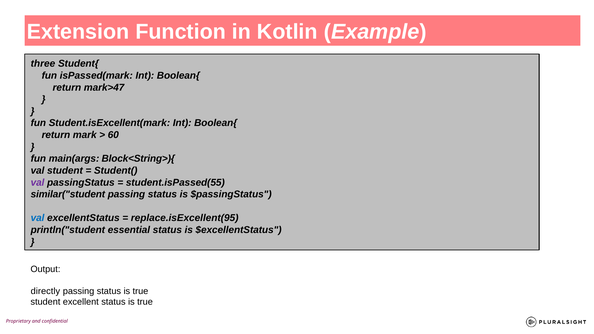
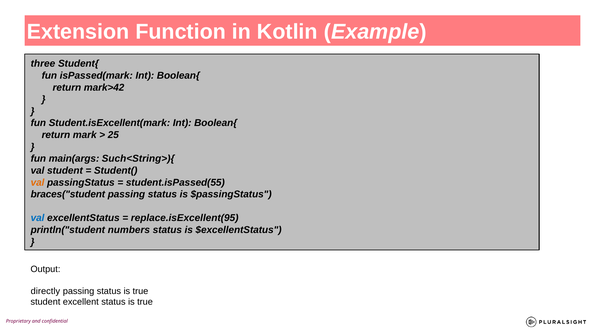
mark>47: mark>47 -> mark>42 (104, 87)
60: 60 -> 25 (113, 135)
Block<String>){: Block<String>){ -> Such<String>){ (138, 159)
val colour: purple -> orange (38, 182)
similar("student: similar("student -> braces("student (68, 194)
essential: essential -> numbers (129, 230)
